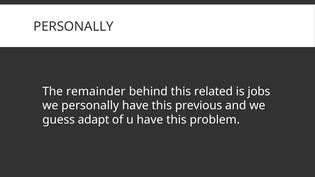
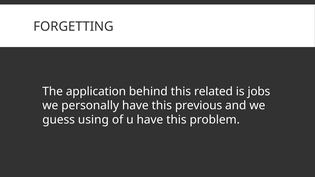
PERSONALLY: PERSONALLY -> FORGETTING (74, 27)
remainder: remainder -> application (96, 92)
adapt: adapt -> using (93, 120)
